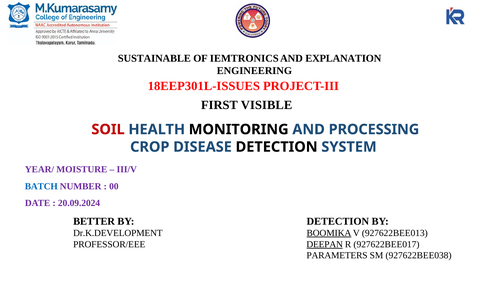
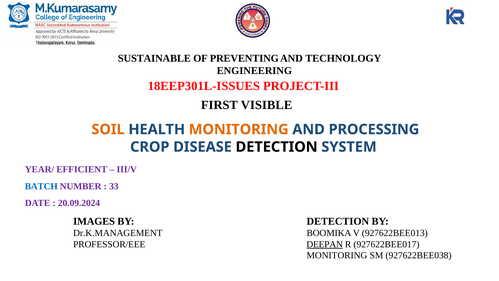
IEMTRONICS: IEMTRONICS -> PREVENTING (244, 58)
EXPLANATION: EXPLANATION -> TECHNOLOGY (343, 58)
SOIL colour: red -> orange (108, 129)
MONITORING colour: black -> orange (239, 129)
MOISTURE: MOISTURE -> EFFICIENT (82, 169)
00: 00 -> 33 (114, 186)
BETTER: BETTER -> IMAGES (94, 221)
Dr.K.DEVELOPMENT: Dr.K.DEVELOPMENT -> Dr.K.MANAGEMENT (118, 233)
BOOMIKA underline: present -> none (329, 233)
PARAMETERS: PARAMETERS -> MONITORING (337, 255)
